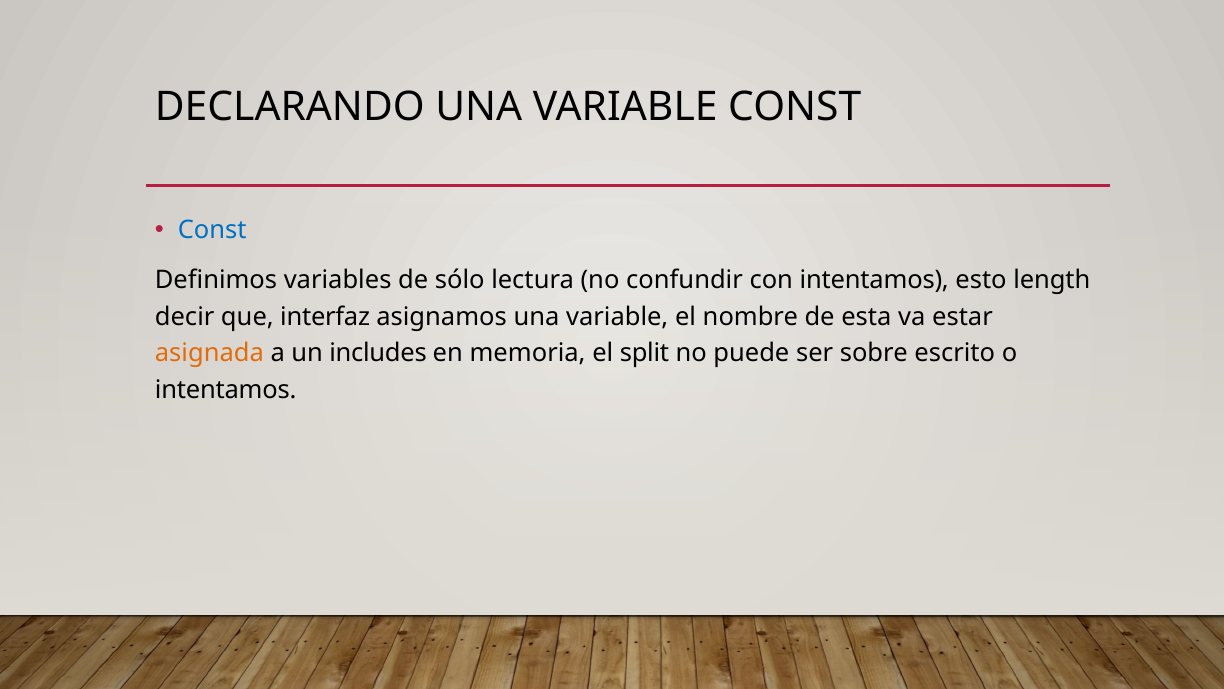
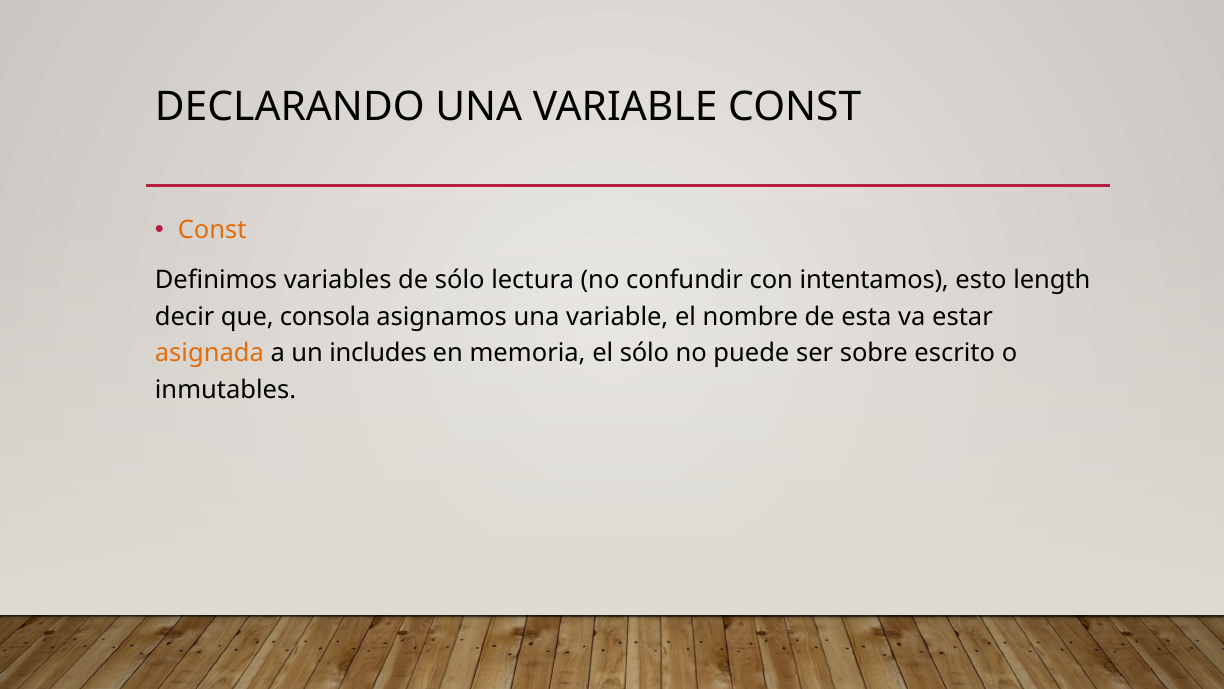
Const colour: blue -> orange (212, 230)
interfaz: interfaz -> consola (325, 316)
el split: split -> sólo (644, 353)
intentamos: intentamos -> inmutables (226, 390)
